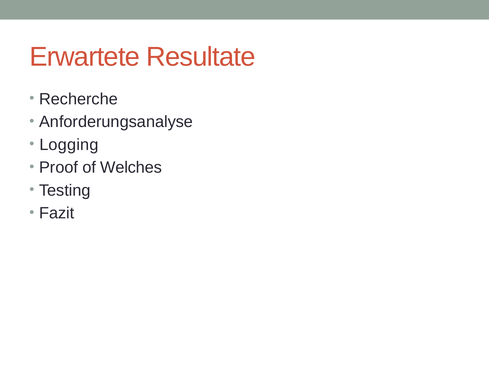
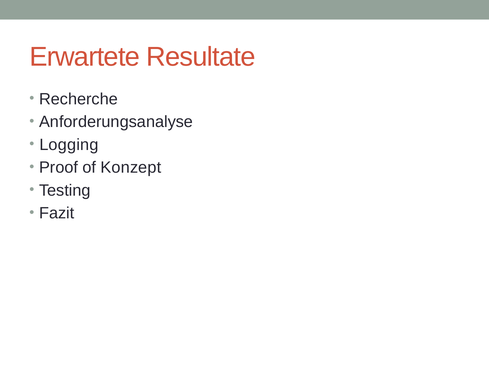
Welches: Welches -> Konzept (131, 167)
